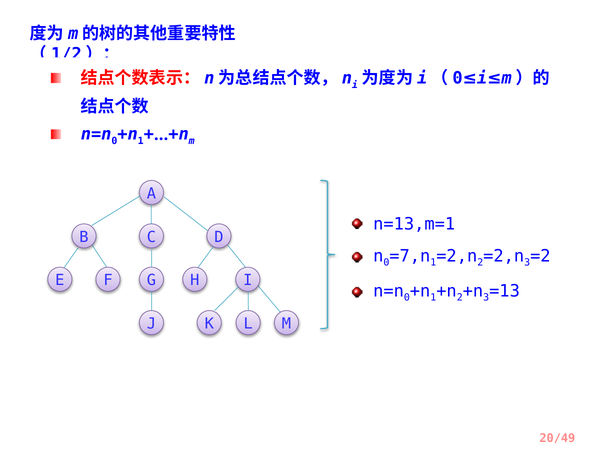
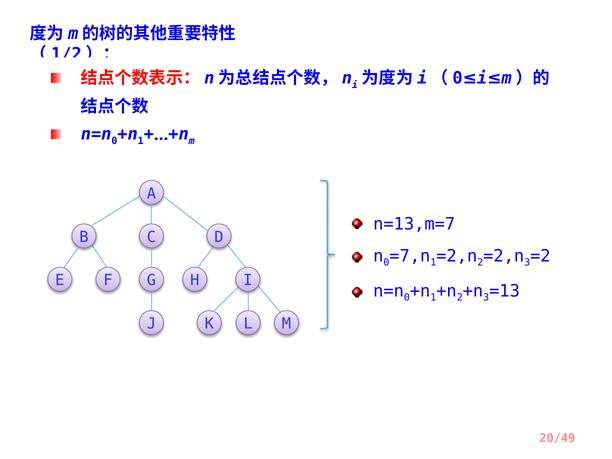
n=13,m=1: n=13,m=1 -> n=13,m=7 (414, 224)
